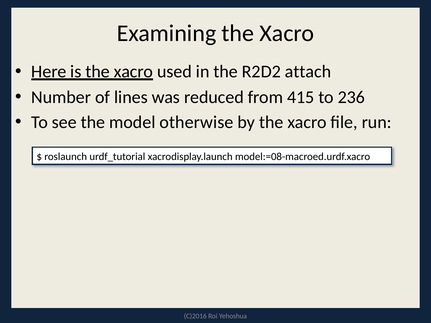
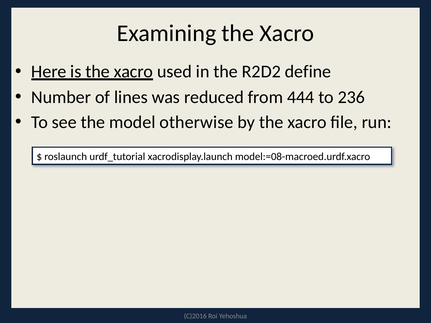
attach: attach -> define (308, 72)
415: 415 -> 444 (301, 97)
